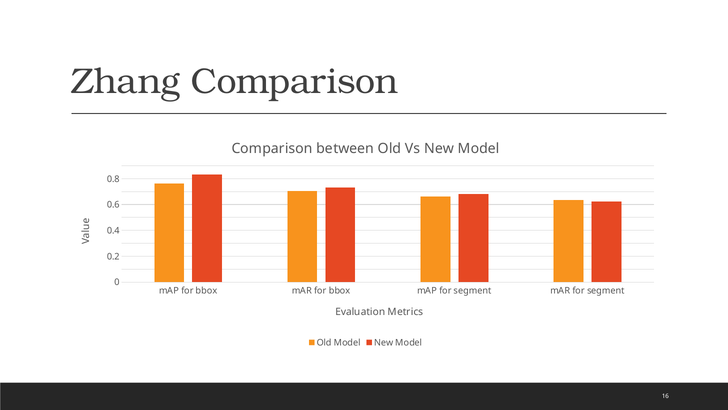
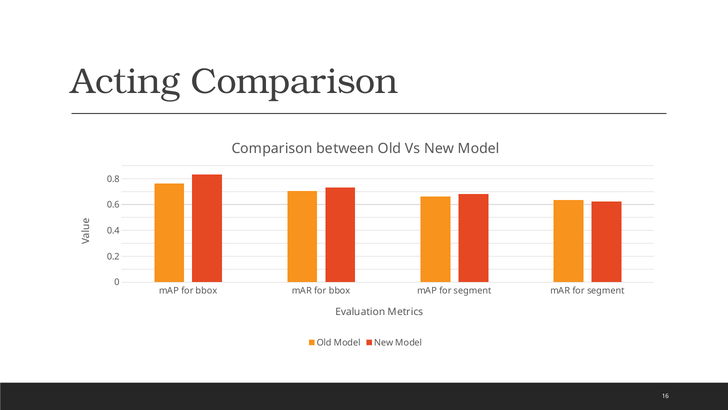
Zhang: Zhang -> Acting (126, 82)
